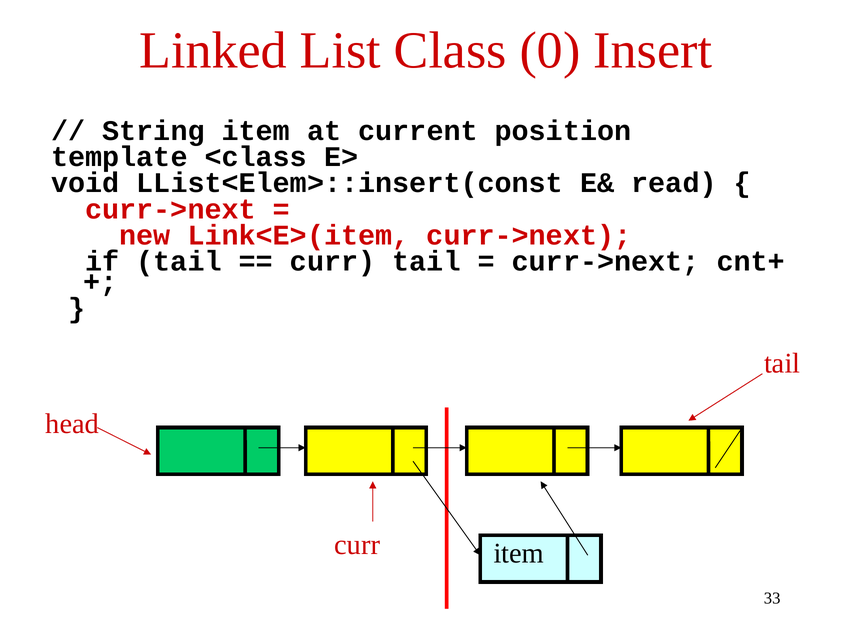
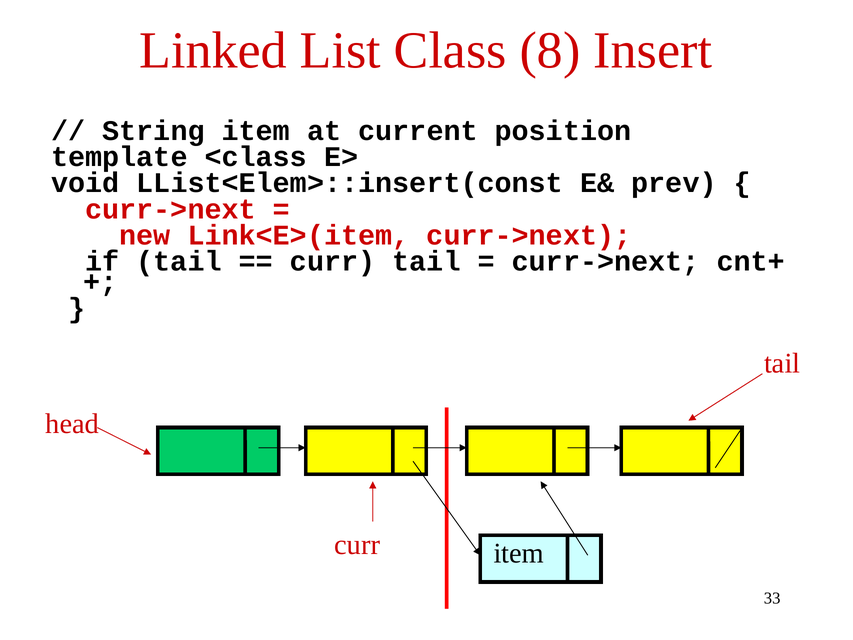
0: 0 -> 8 (550, 50)
read: read -> prev (674, 183)
